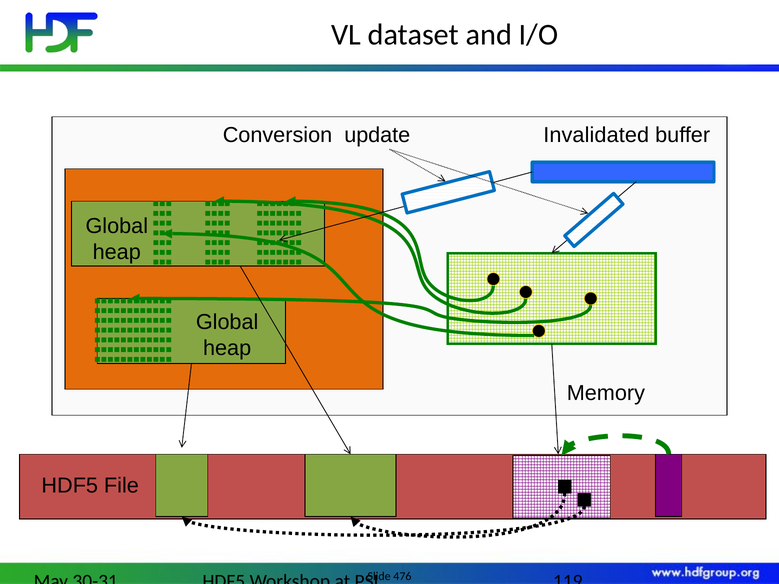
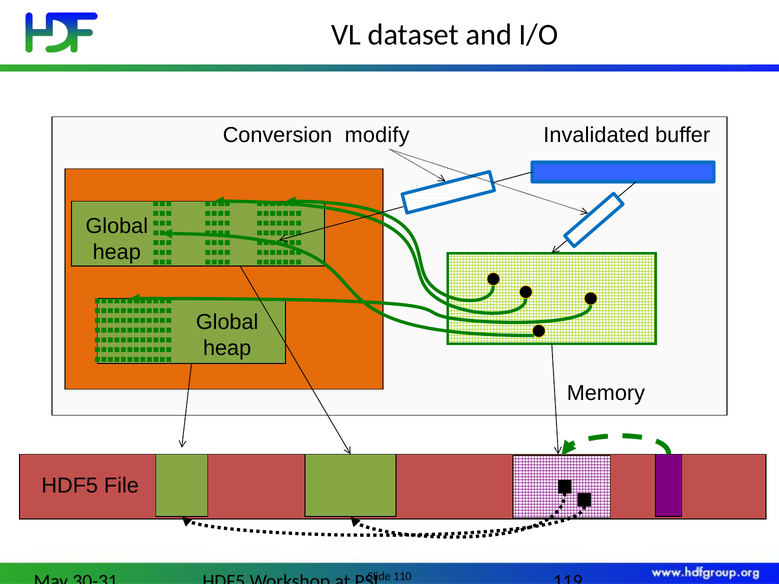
update: update -> modify (377, 135)
476: 476 -> 110 (402, 577)
